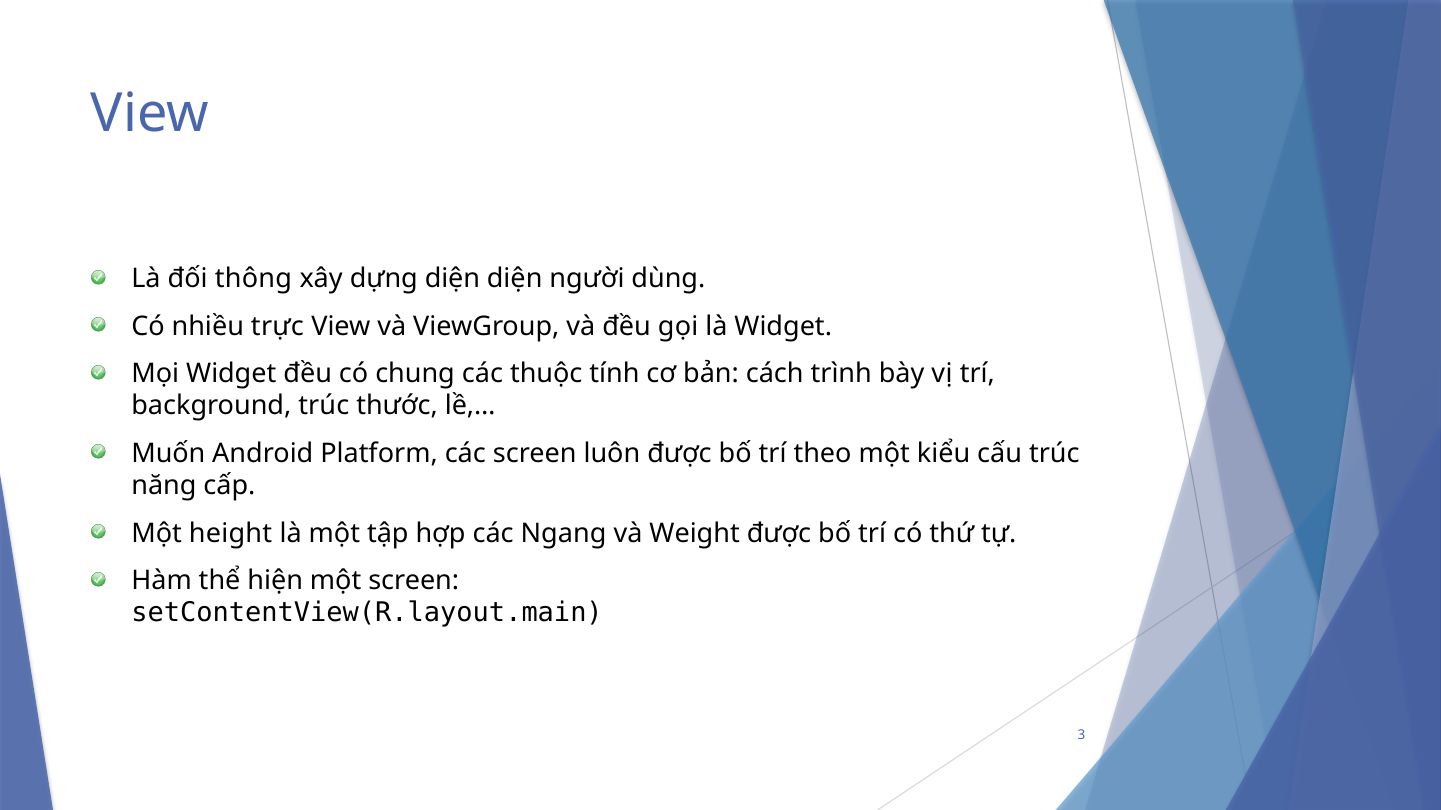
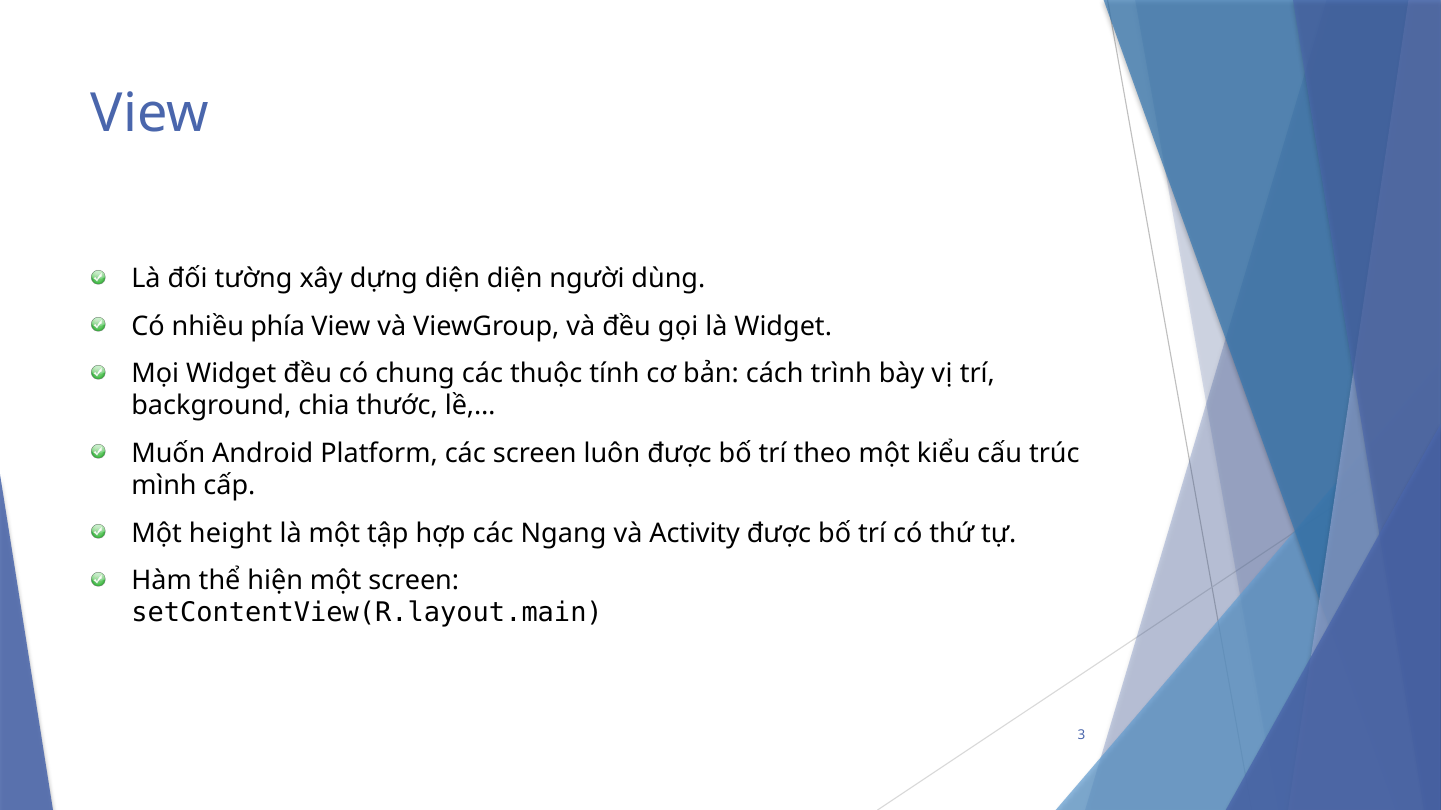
thông: thông -> tường (254, 279)
trực: trực -> phía (278, 326)
background trúc: trúc -> chia (324, 406)
năng: năng -> mình (164, 486)
Weight: Weight -> Activity (695, 533)
